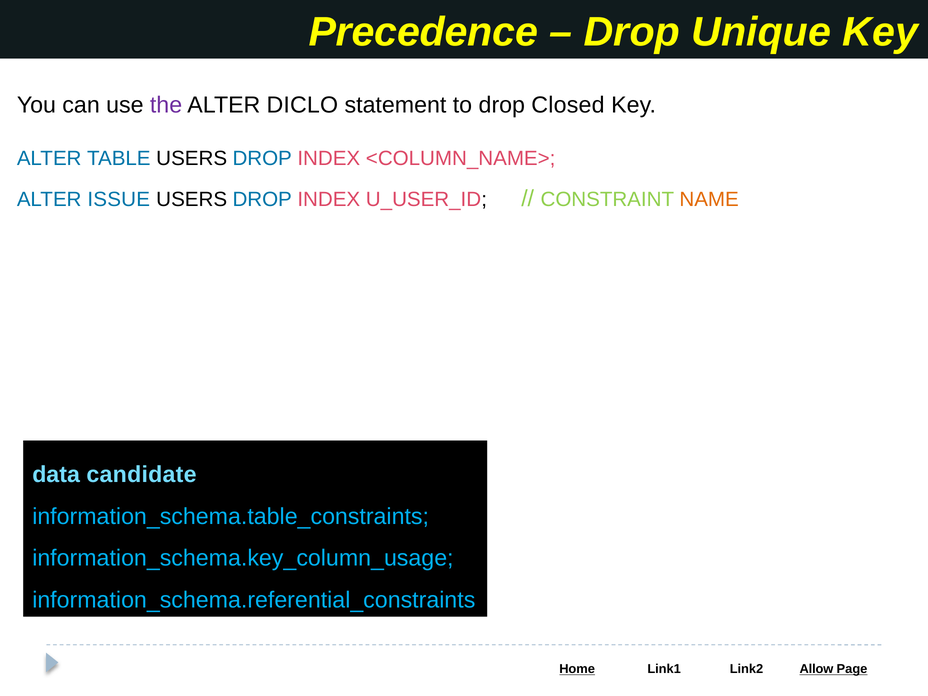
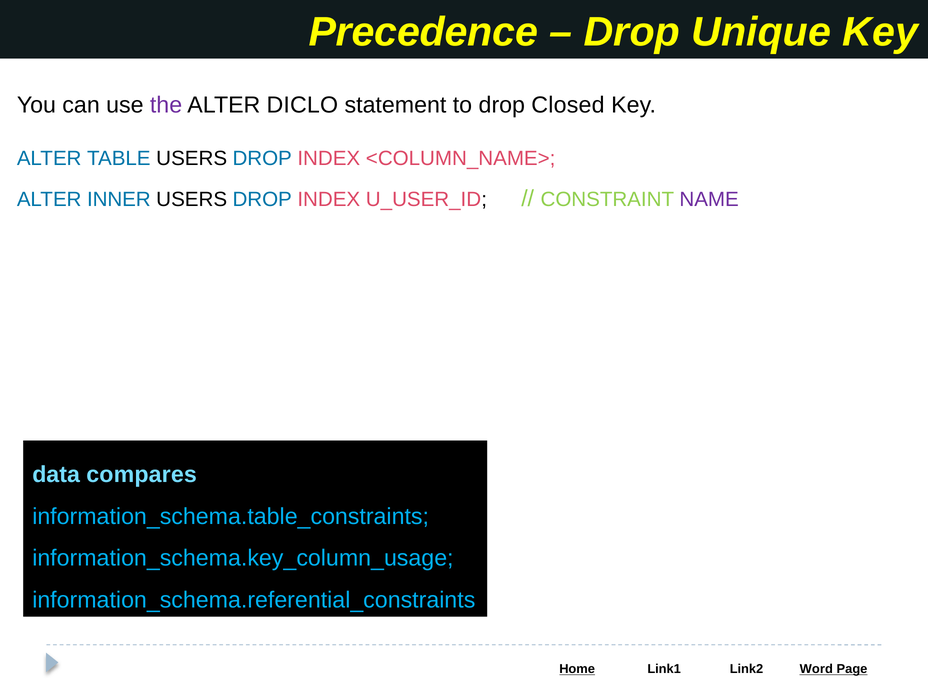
ISSUE: ISSUE -> INNER (119, 200)
NAME colour: orange -> purple (709, 200)
candidate: candidate -> compares (142, 475)
Allow: Allow -> Word (816, 669)
